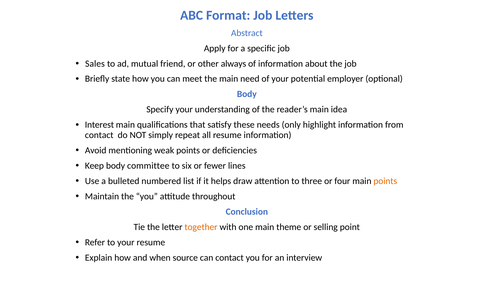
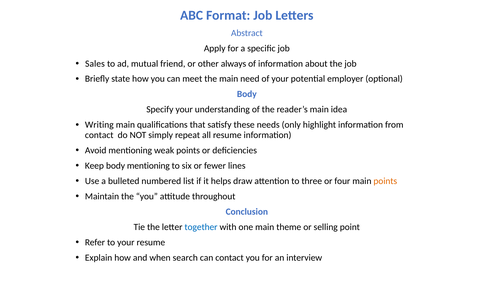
Interest: Interest -> Writing (99, 125)
body committee: committee -> mentioning (148, 166)
together colour: orange -> blue (201, 227)
source: source -> search (185, 258)
